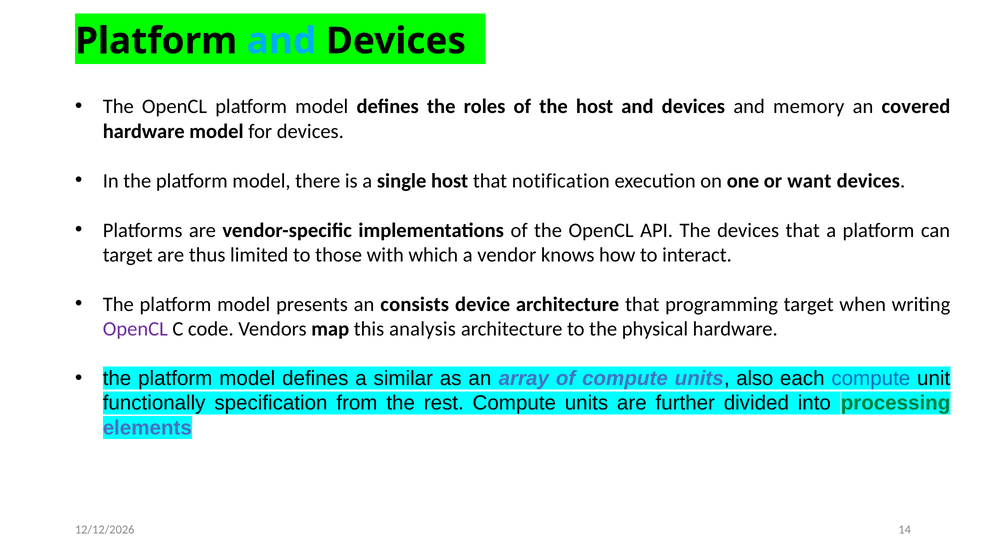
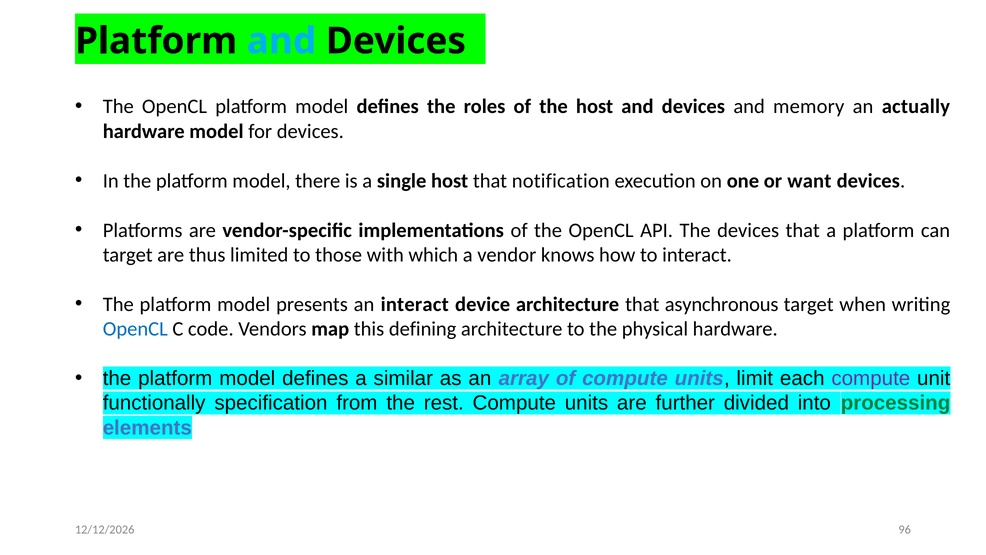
covered: covered -> actually (916, 107)
an consists: consists -> interact (415, 304)
programming: programming -> asynchronous (722, 304)
OpenCL colour: purple -> blue (135, 329)
analysis: analysis -> defining (423, 329)
also: also -> limit (755, 378)
compute colour: blue -> purple (871, 378)
14: 14 -> 96 (905, 530)
